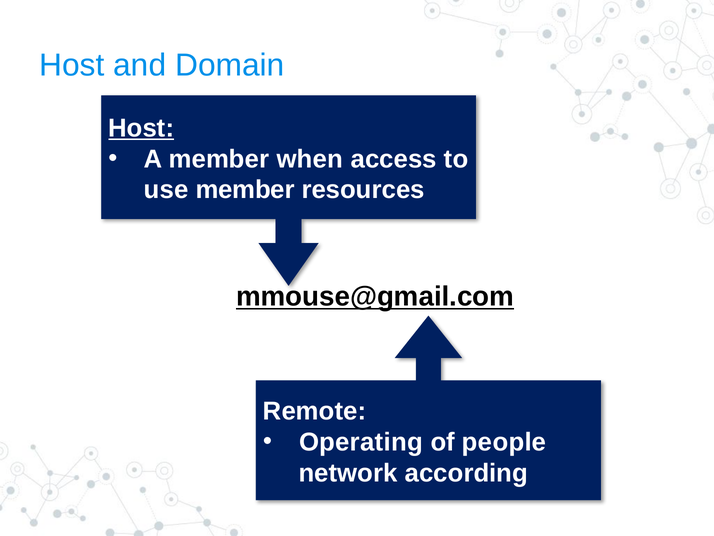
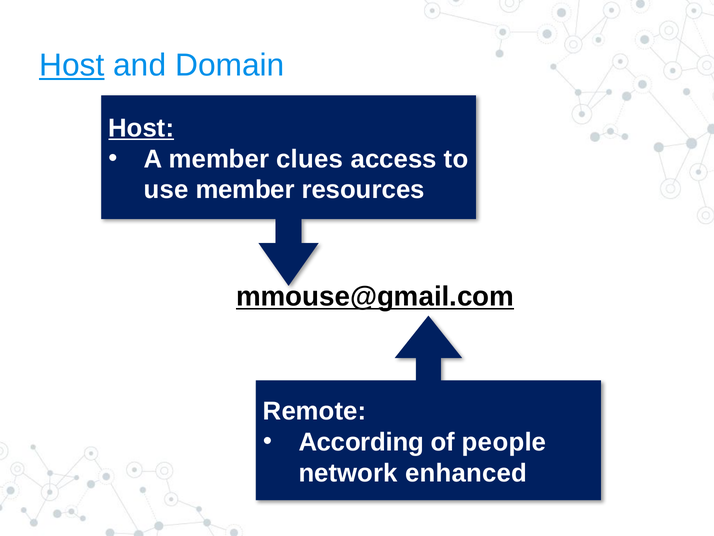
Host underline: none -> present (72, 65)
when: when -> clues (310, 159)
Operating: Operating -> According (361, 442)
according: according -> enhanced (466, 473)
